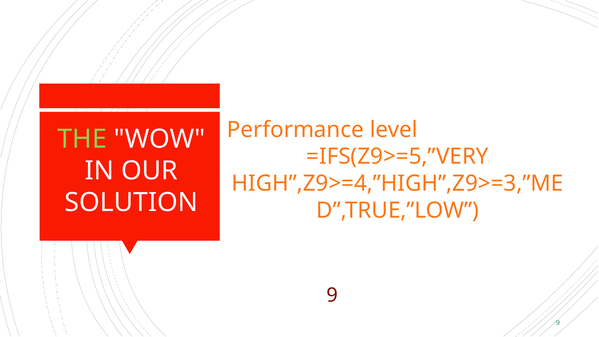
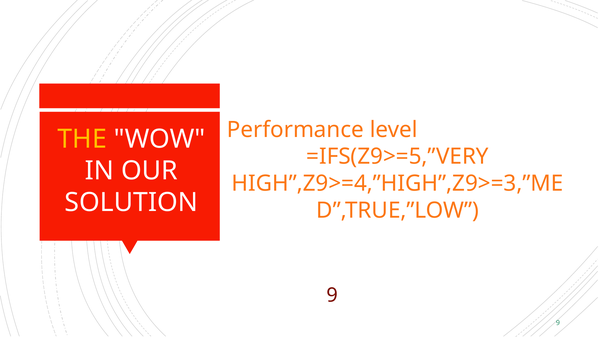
THE colour: light green -> yellow (82, 139)
